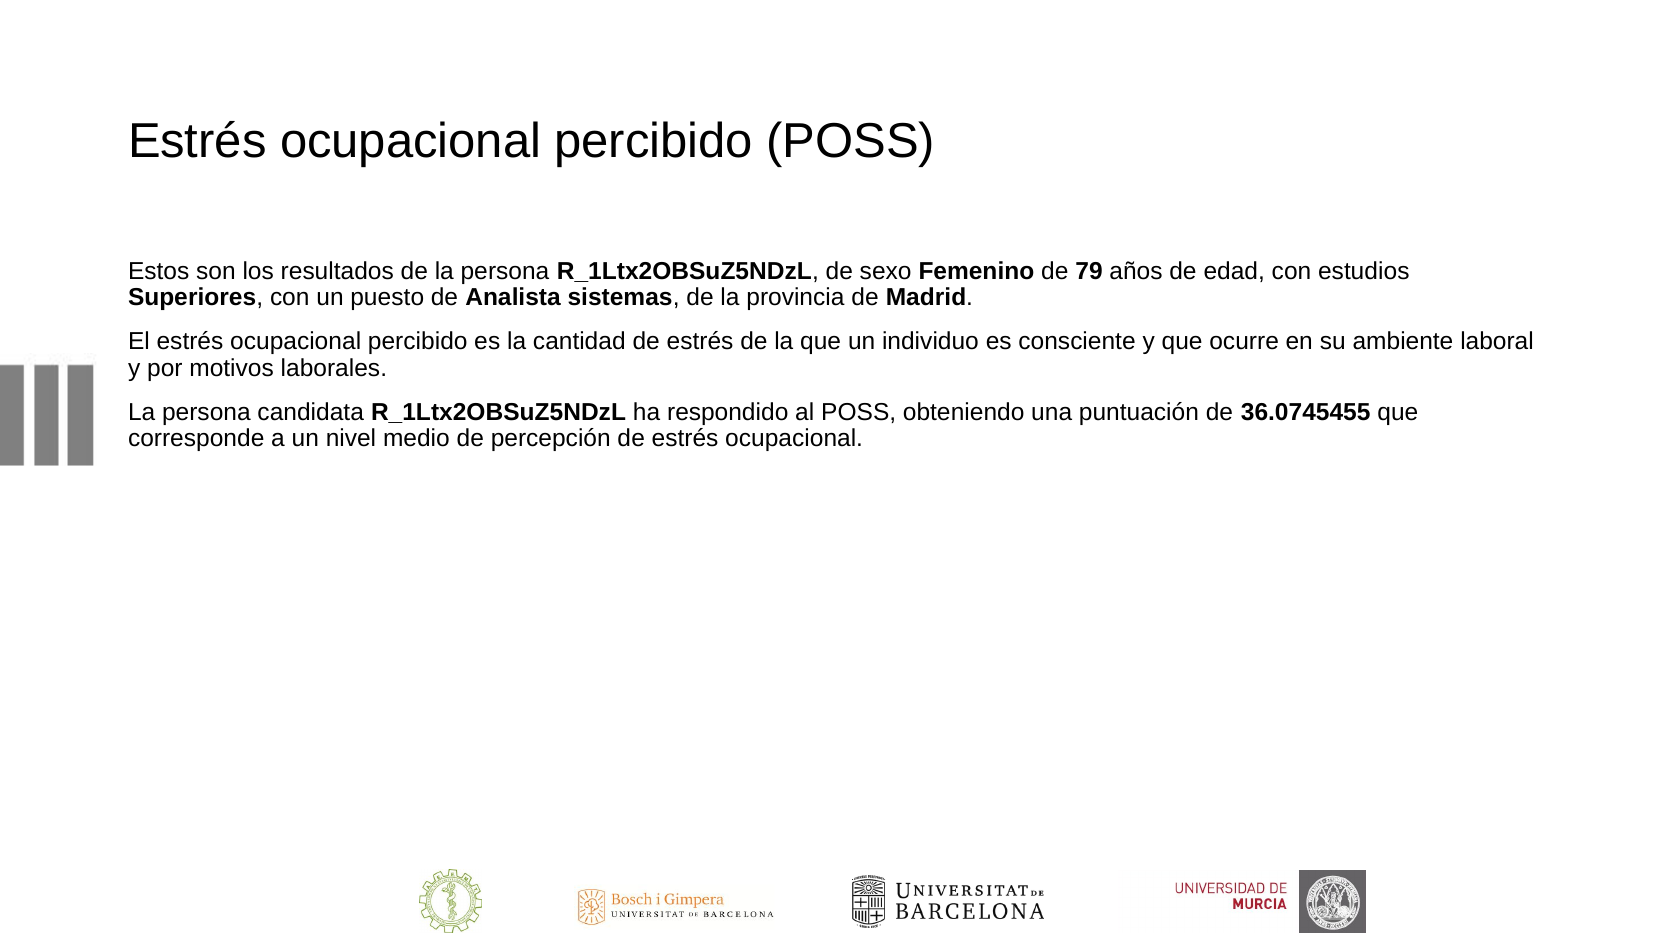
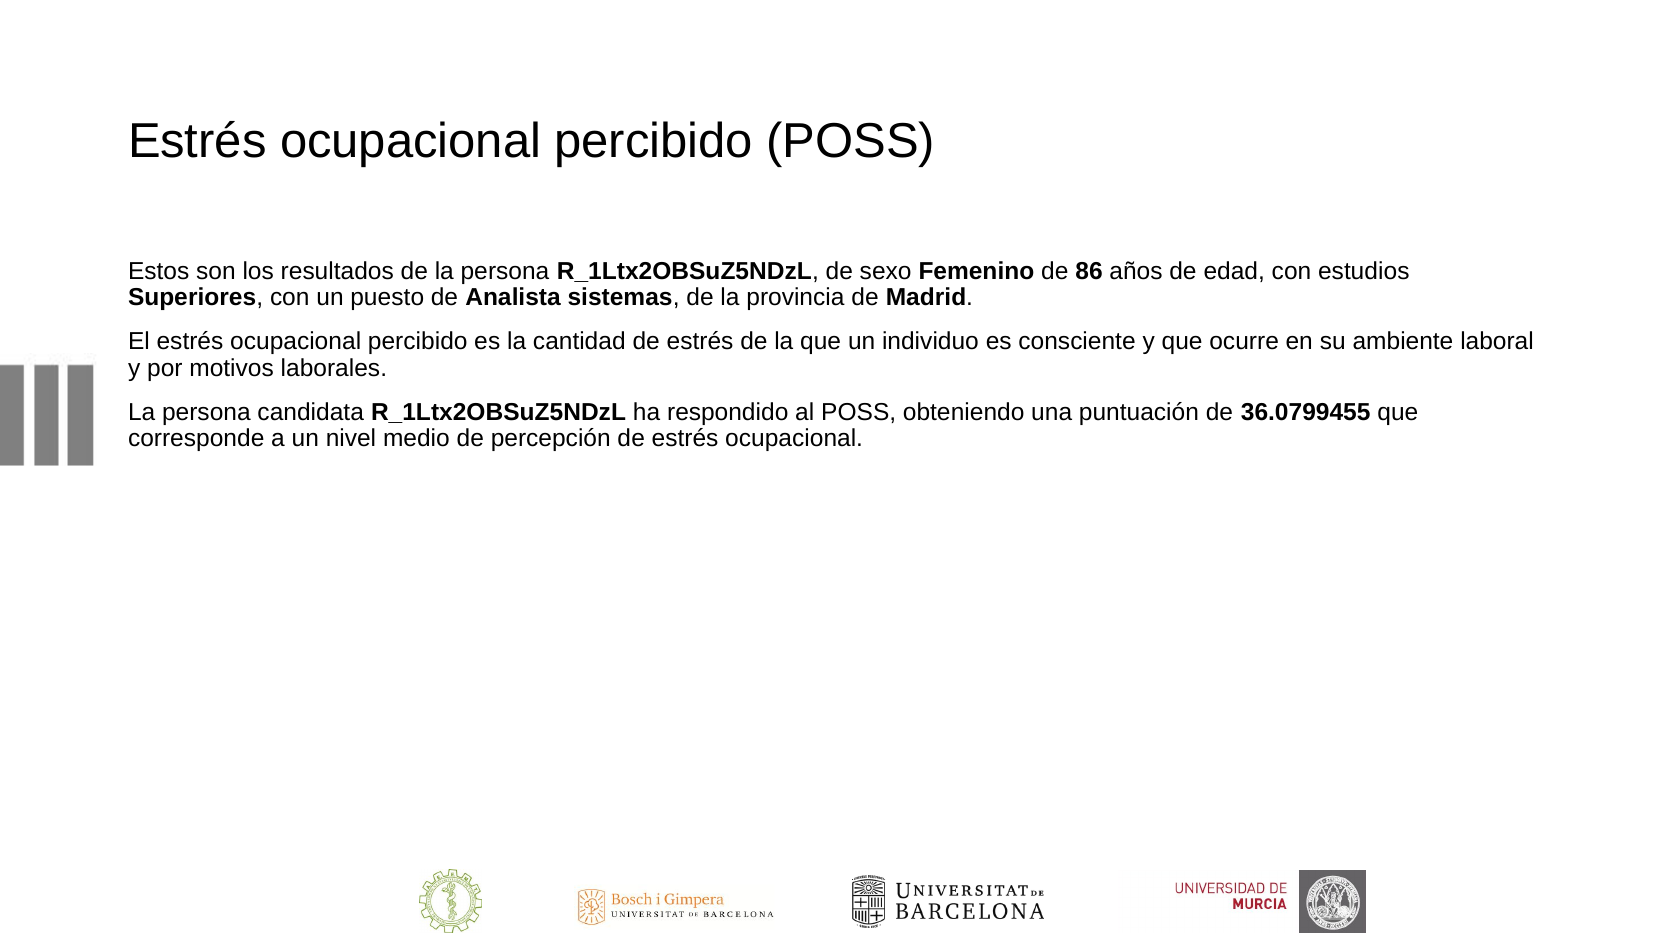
79: 79 -> 86 (1089, 271)
36.0745455: 36.0745455 -> 36.0799455 (1306, 412)
